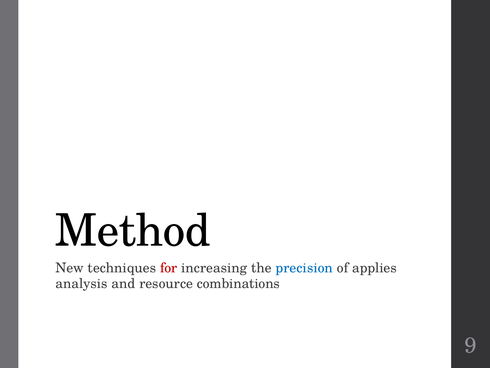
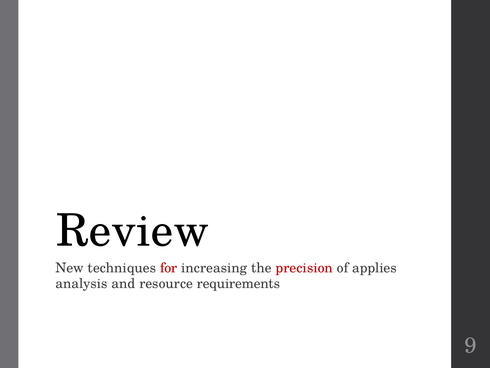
Method: Method -> Review (132, 231)
precision colour: blue -> red (304, 268)
combinations: combinations -> requirements (238, 283)
